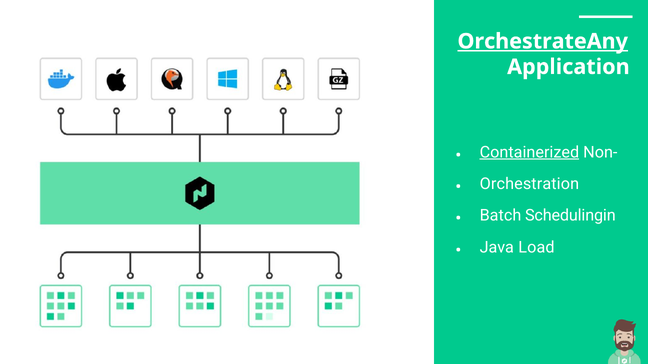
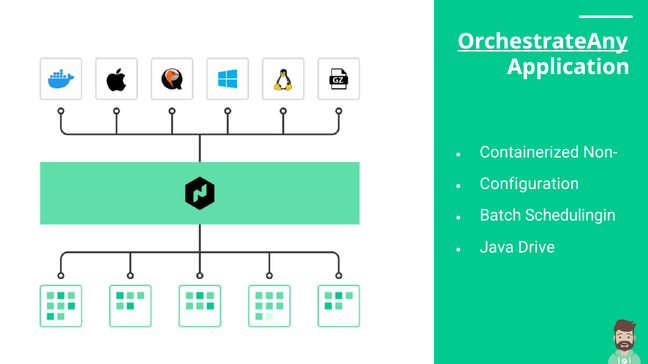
Containerized underline: present -> none (529, 152)
Orchestration: Orchestration -> Configuration (529, 184)
Load: Load -> Drive (536, 248)
